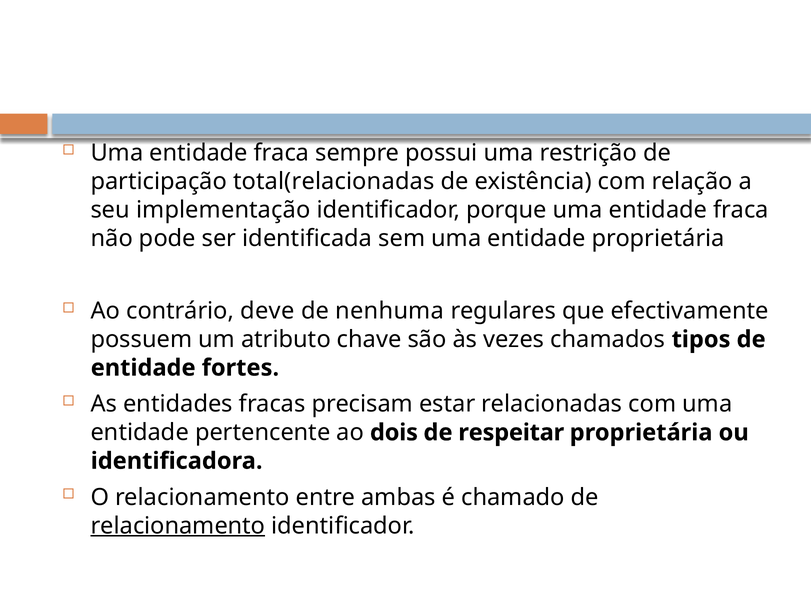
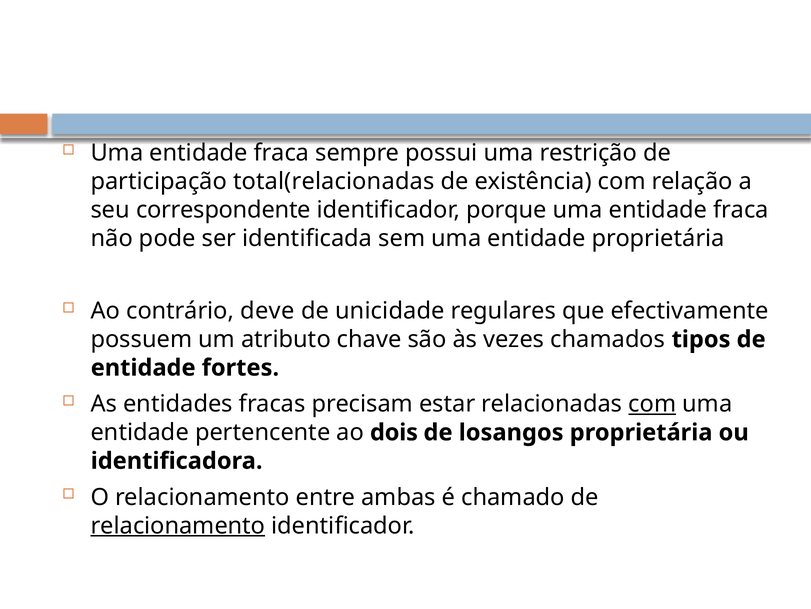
implementação: implementação -> correspondente (223, 210)
nenhuma: nenhuma -> unicidade (390, 311)
com underline: none -> present (652, 404)
respeitar: respeitar -> losangos (511, 432)
